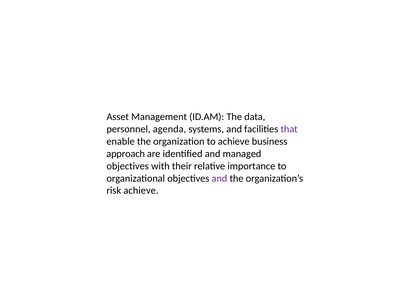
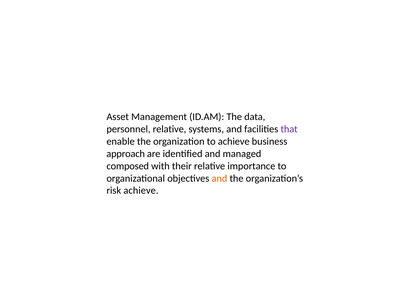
personnel agenda: agenda -> relative (170, 129)
objectives: objectives -> composed (128, 166)
and colour: purple -> orange (219, 179)
